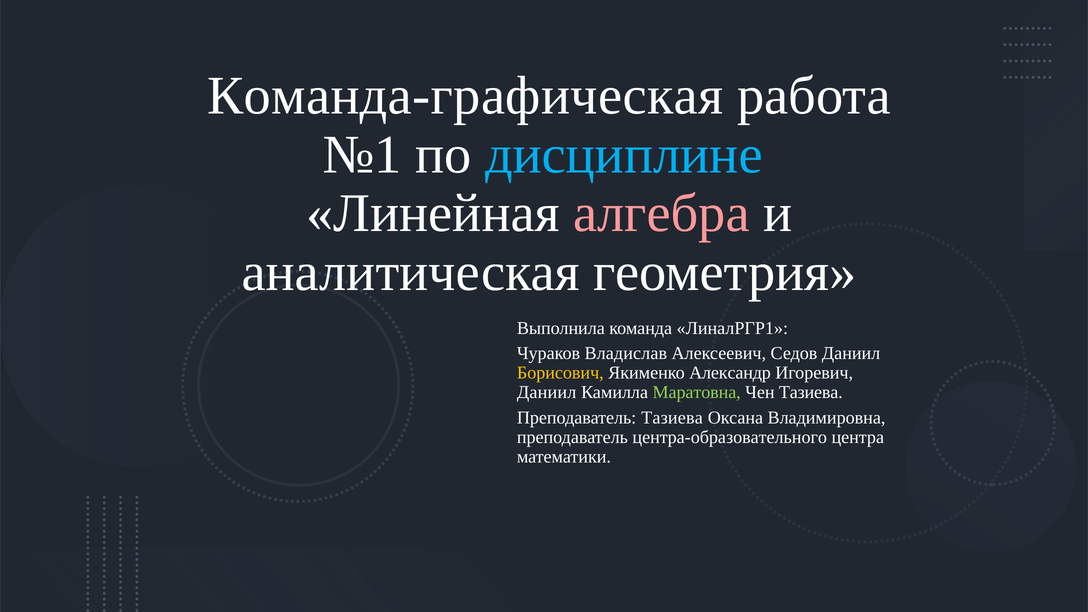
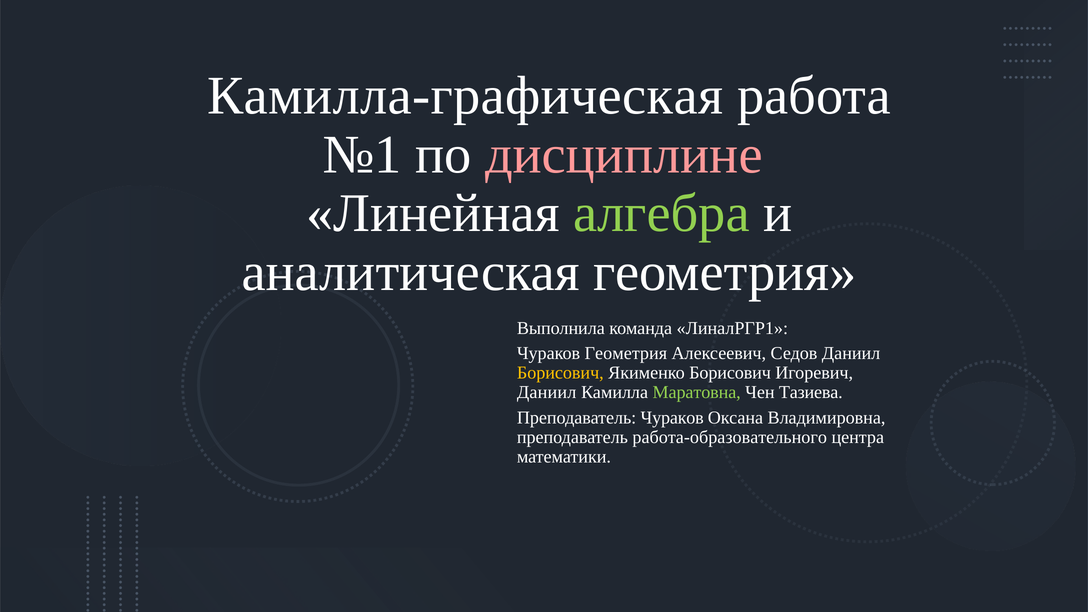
Команда-графическая: Команда-графическая -> Камилла-графическая (465, 96)
дисциплине colour: light blue -> pink (624, 155)
алгебра colour: pink -> light green (661, 213)
Чураков Владислав: Владислав -> Геометрия (626, 353)
Якименко Александр: Александр -> Борисович (730, 373)
Преподаватель Тазиева: Тазиева -> Чураков (672, 418)
центра-образовательного: центра-образовательного -> работа-образовательного (730, 437)
